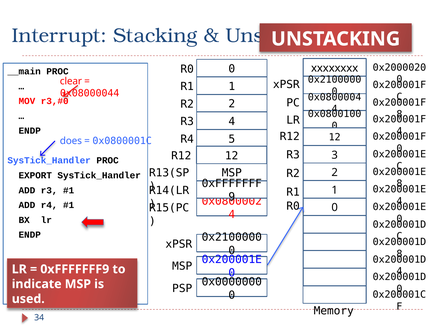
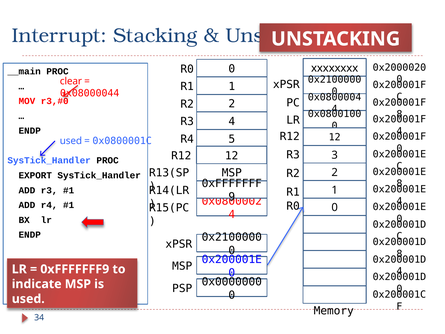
does: does -> used (71, 141)
